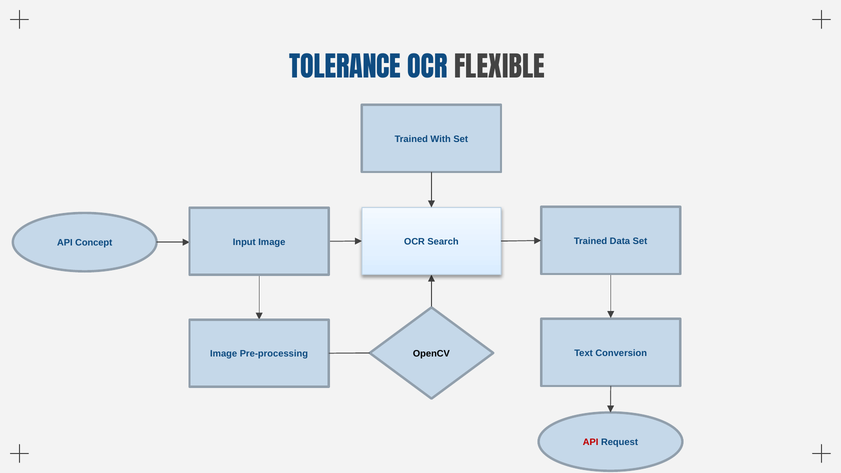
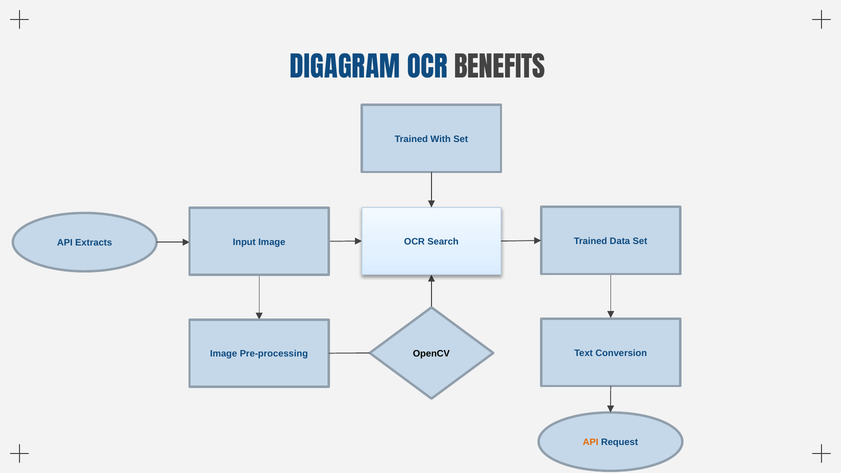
TOLERANCE: TOLERANCE -> DIGAGRAM (345, 68)
FLEXIBLE: FLEXIBLE -> BENEFITS (500, 68)
Concept: Concept -> Extracts (94, 243)
API colour: red -> orange (591, 442)
